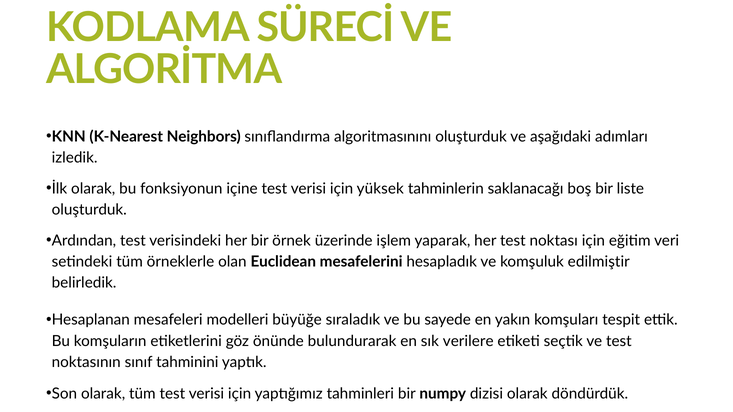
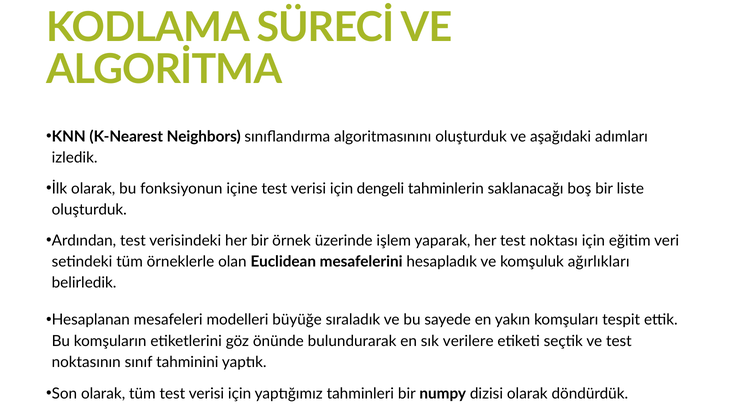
yüksek: yüksek -> dengeli (380, 189)
edilmiştir: edilmiştir -> ağırlıkları (599, 262)
